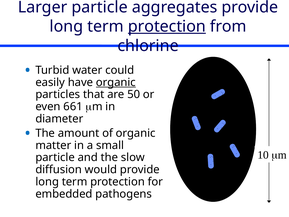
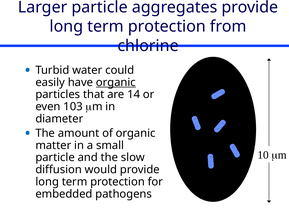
protection underline: present -> none (167, 26)
50: 50 -> 14 (134, 94)
661: 661 -> 103 (73, 106)
